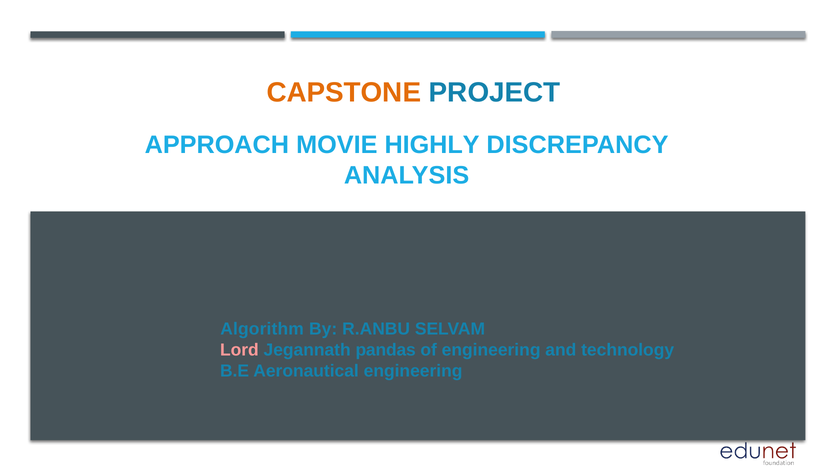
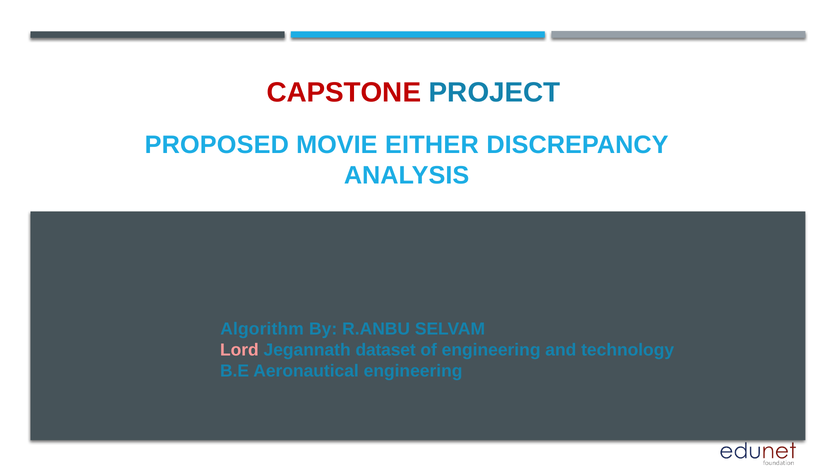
CAPSTONE colour: orange -> red (344, 93)
APPROACH: APPROACH -> PROPOSED (217, 145)
HIGHLY: HIGHLY -> EITHER (432, 145)
pandas: pandas -> dataset (386, 350)
